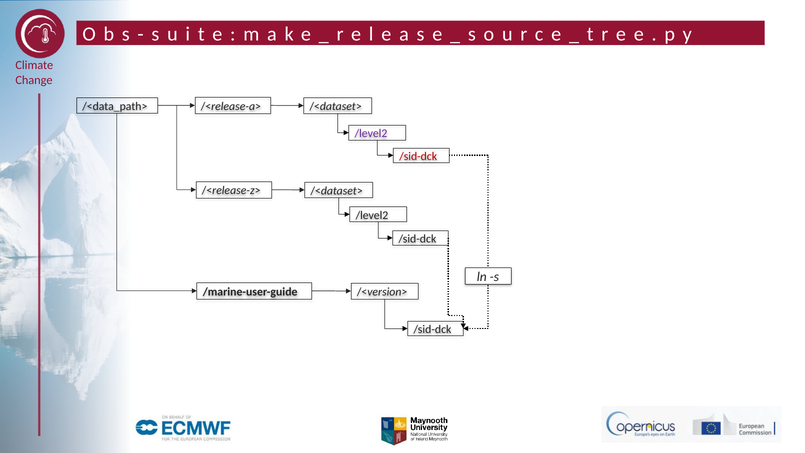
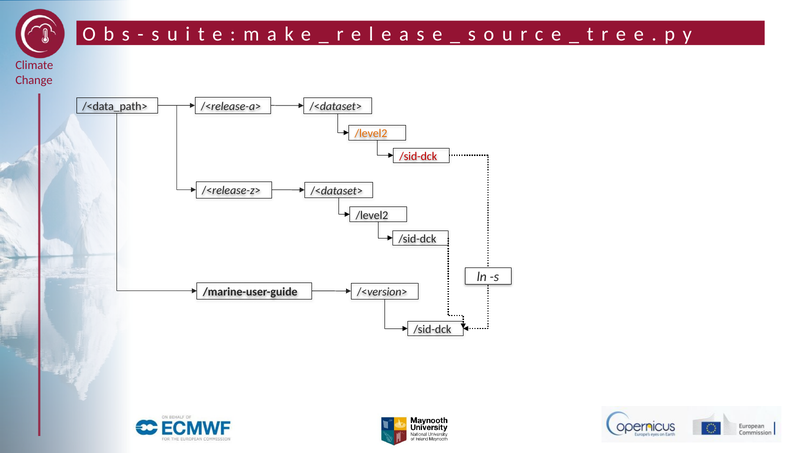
/level2 colour: purple -> orange (371, 133)
